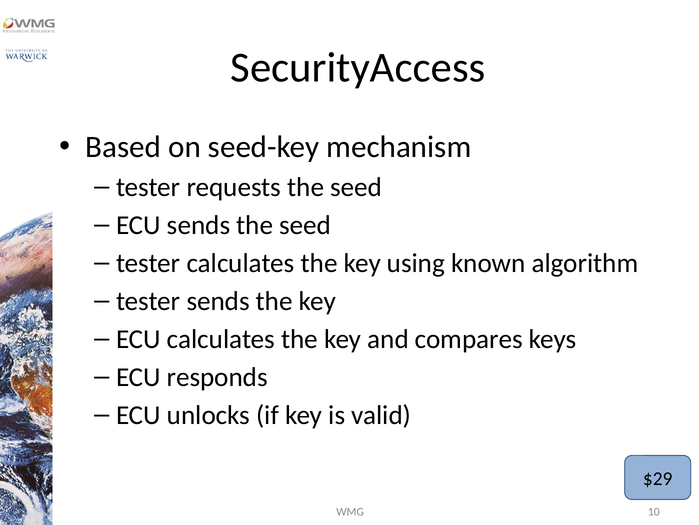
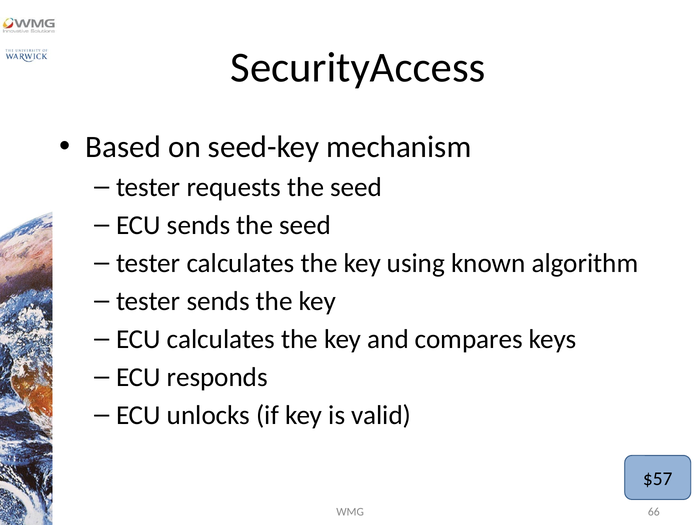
$29: $29 -> $57 (658, 478)
10: 10 -> 66 (654, 511)
